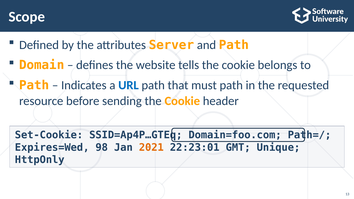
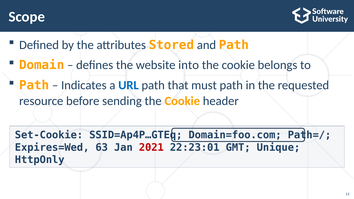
Server: Server -> Stored (171, 45)
tells: tells -> into (189, 65)
98: 98 -> 63 (102, 148)
2021 colour: orange -> red (151, 148)
